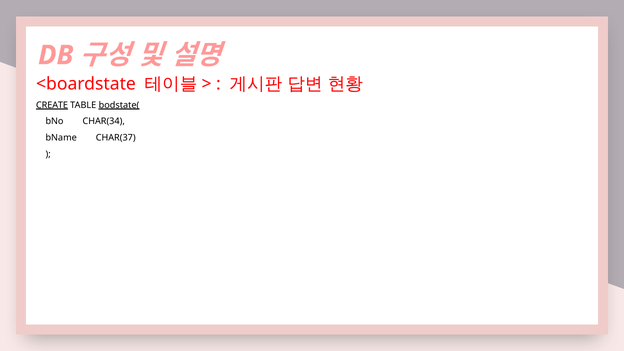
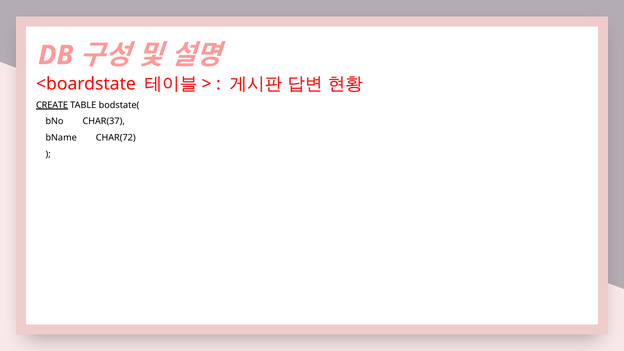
bodstate( underline: present -> none (119, 105)
CHAR(34: CHAR(34 -> CHAR(37 (104, 121)
CHAR(37: CHAR(37 -> CHAR(72 (116, 138)
